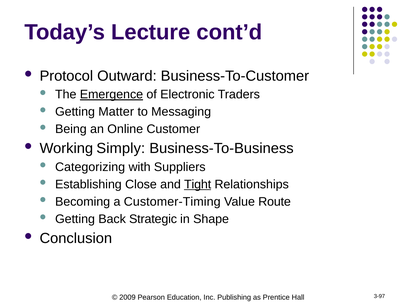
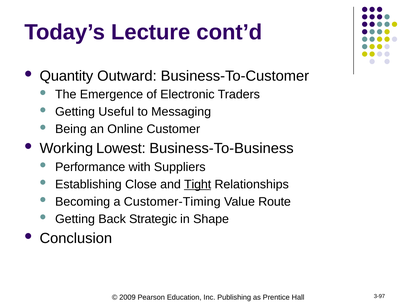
Protocol: Protocol -> Quantity (66, 76)
Emergence underline: present -> none (111, 95)
Matter: Matter -> Useful (116, 112)
Simply: Simply -> Lowest (121, 149)
Categorizing: Categorizing -> Performance (90, 167)
